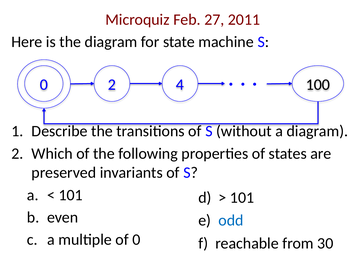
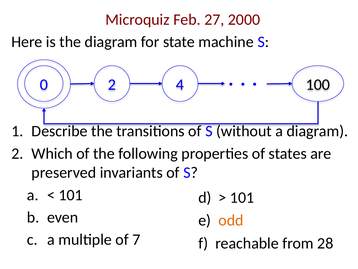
2011: 2011 -> 2000 (244, 20)
odd colour: blue -> orange (231, 220)
of 0: 0 -> 7 (136, 239)
30: 30 -> 28 (325, 243)
